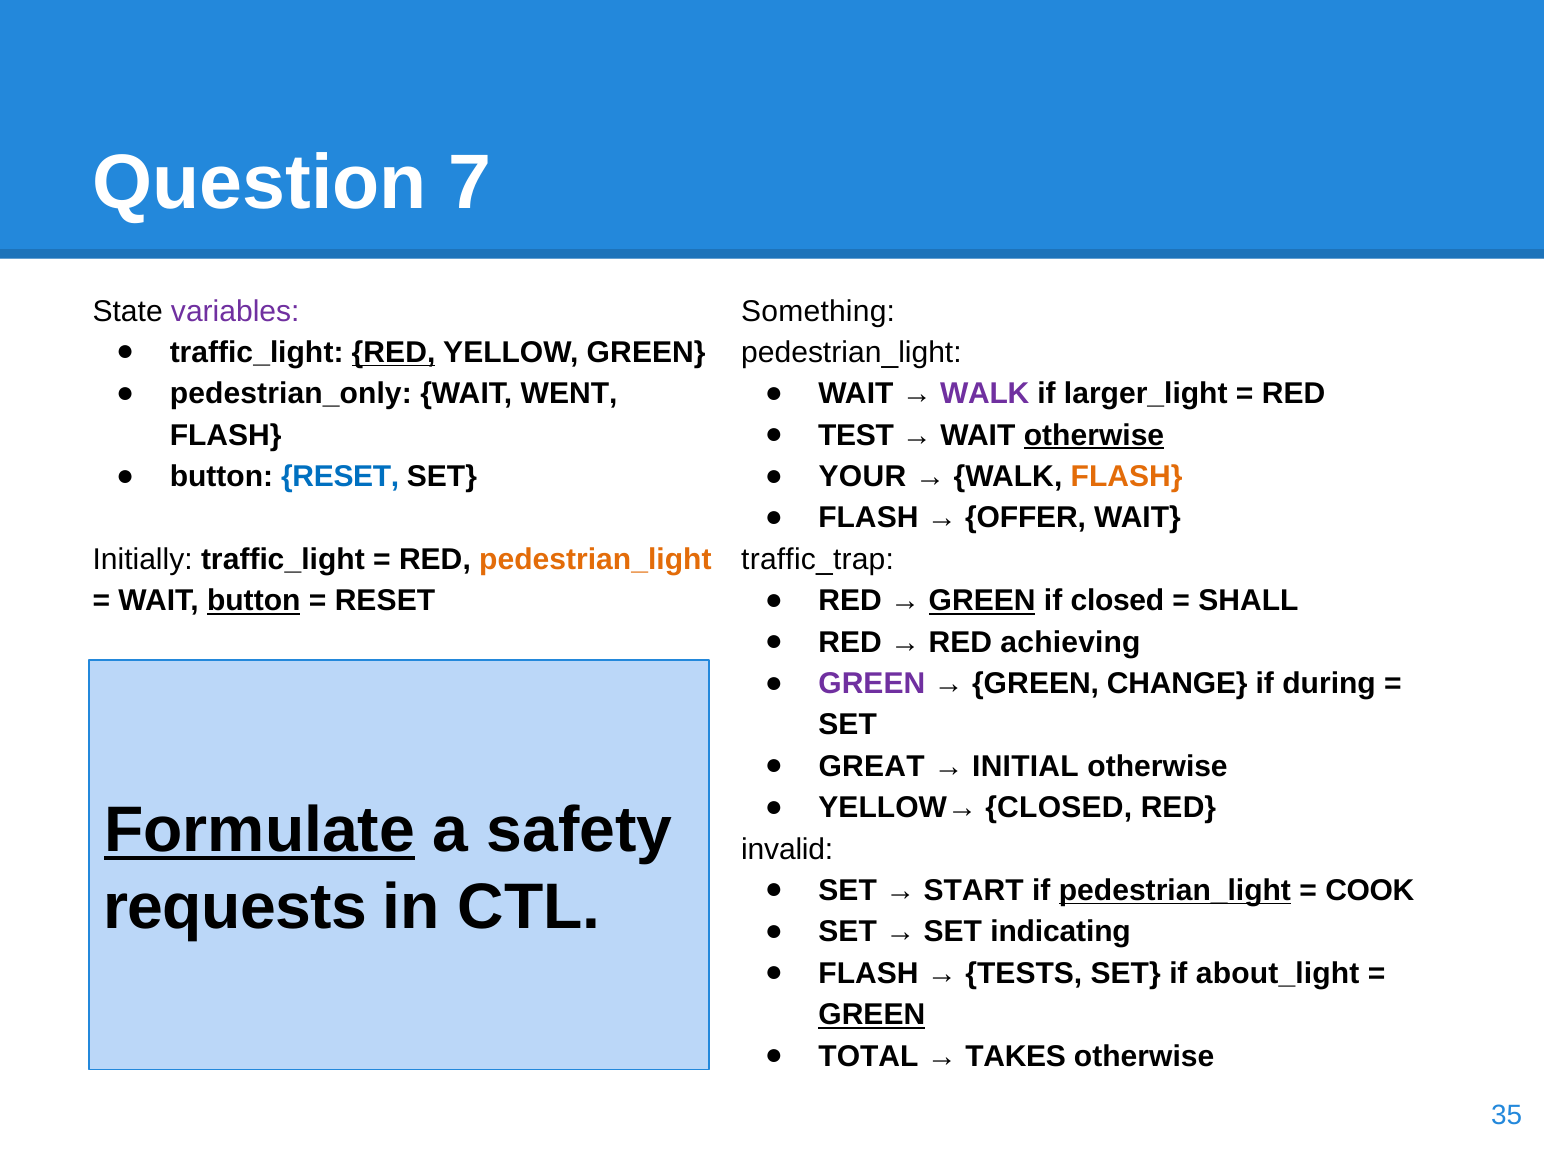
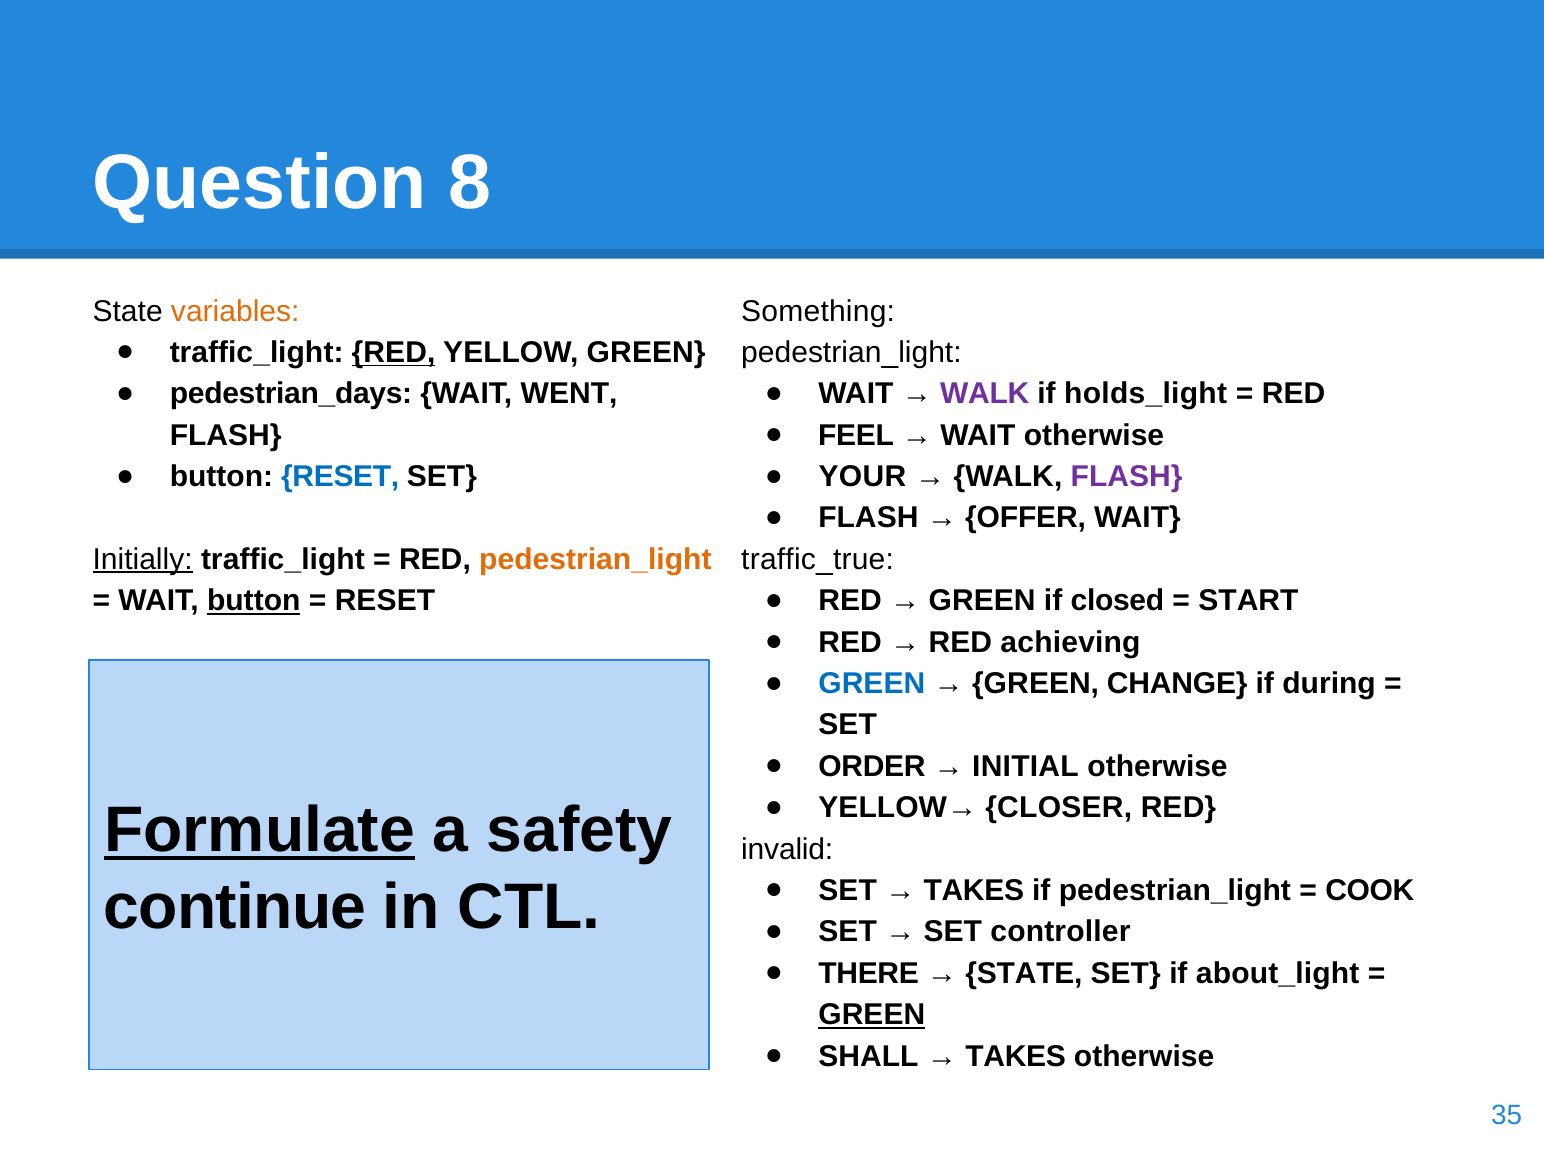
7: 7 -> 8 (470, 183)
variables colour: purple -> orange (235, 311)
pedestrian_only: pedestrian_only -> pedestrian_days (291, 394)
larger_light: larger_light -> holds_light (1146, 394)
TEST: TEST -> FEEL (856, 435)
otherwise underline: present -> none (1094, 435)
FLASH colour: orange -> purple (1127, 477)
Initially underline: none -> present (143, 559)
traffic_trap: traffic_trap -> traffic_true (818, 559)
GREEN underline: present -> none (982, 601)
SHALL: SHALL -> START (1248, 601)
GREEN colour: purple -> blue (872, 684)
GREAT: GREAT -> ORDER (872, 766)
YELLOW→ CLOSED: CLOSED -> CLOSER (1059, 808)
START: START -> TAKES (974, 891)
pedestrian_light underline: present -> none (1175, 891)
requests: requests -> continue (235, 908)
indicating: indicating -> controller (1060, 932)
FLASH: FLASH -> THERE (869, 973)
TESTS: TESTS -> STATE (1024, 973)
TOTAL: TOTAL -> SHALL (868, 1056)
